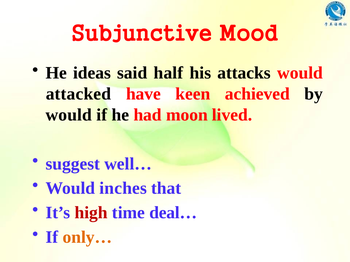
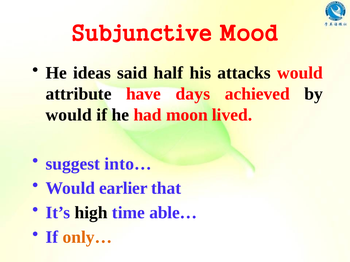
attacked: attacked -> attribute (79, 94)
keen: keen -> days (193, 94)
well…: well… -> into… (128, 164)
inches: inches -> earlier (123, 189)
high colour: red -> black (91, 213)
deal…: deal… -> able… (173, 213)
